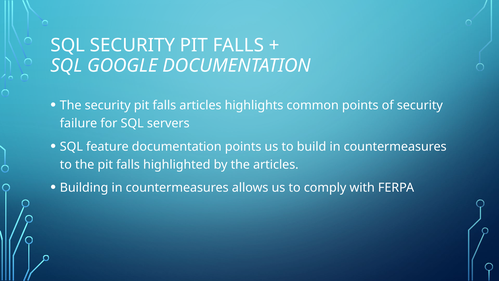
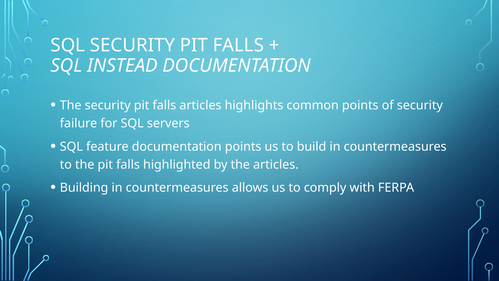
GOOGLE: GOOGLE -> INSTEAD (122, 66)
